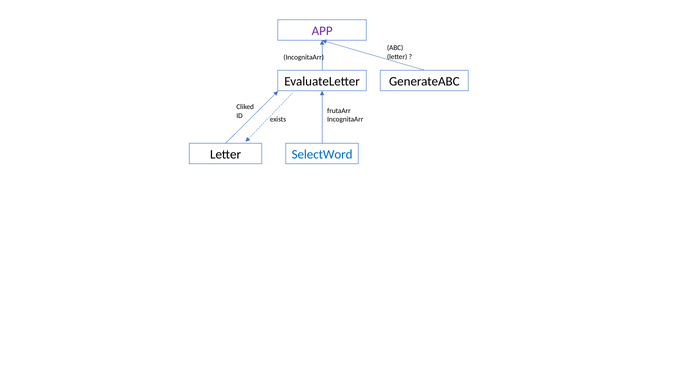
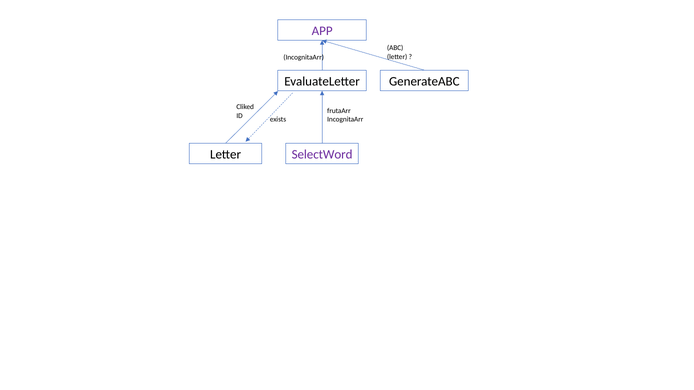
SelectWord colour: blue -> purple (322, 155)
